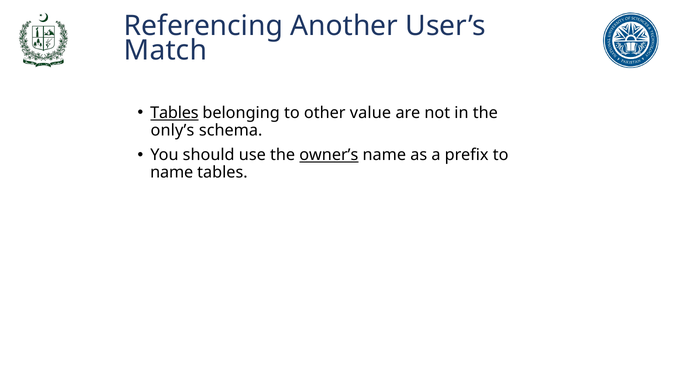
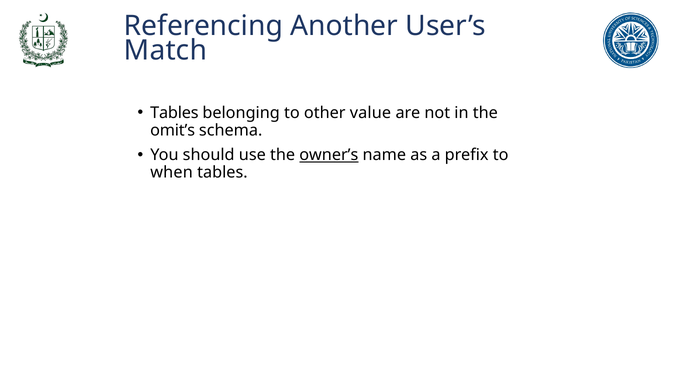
Tables underline: present -> none (174, 113)
only’s: only’s -> omit’s (173, 130)
name: name -> when (172, 173)
